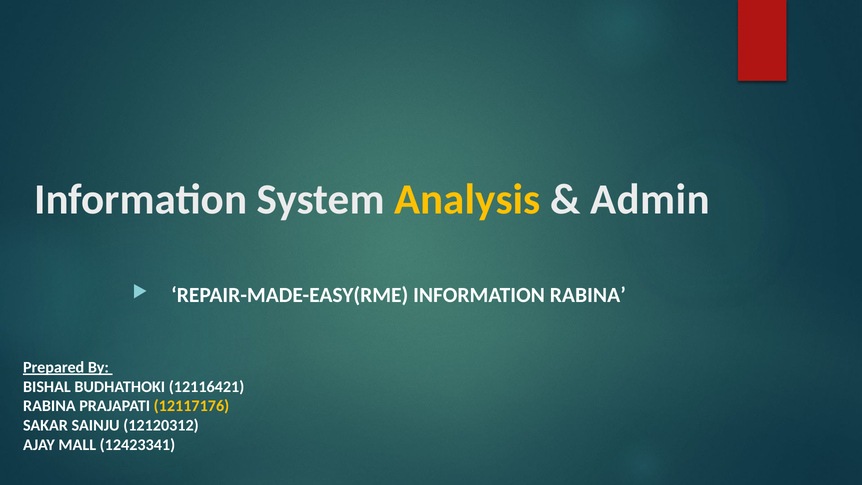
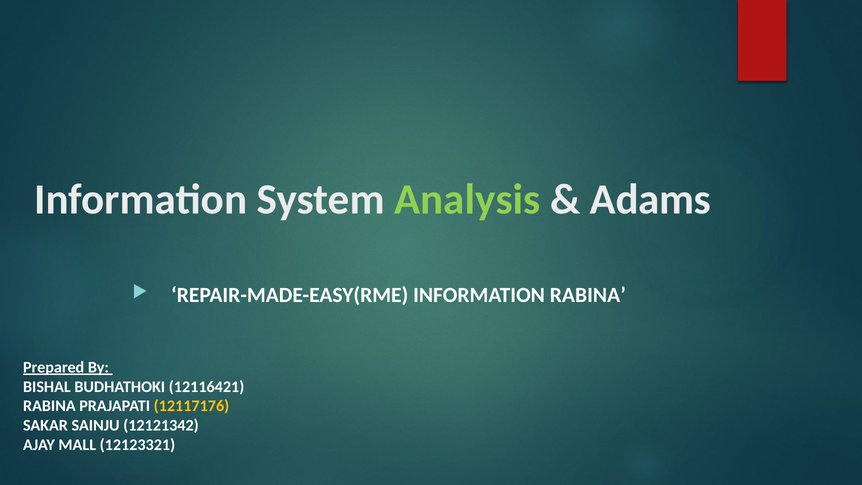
Analysis colour: yellow -> light green (467, 199)
Admin: Admin -> Adams (650, 199)
12120312: 12120312 -> 12121342 (161, 425)
12423341: 12423341 -> 12123321 (137, 445)
